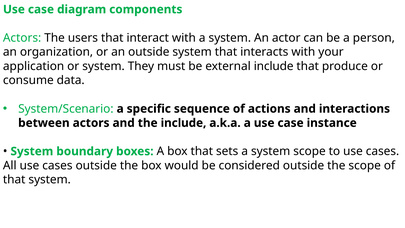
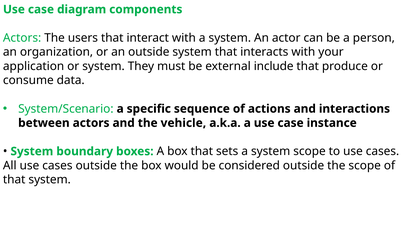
the include: include -> vehicle (183, 123)
